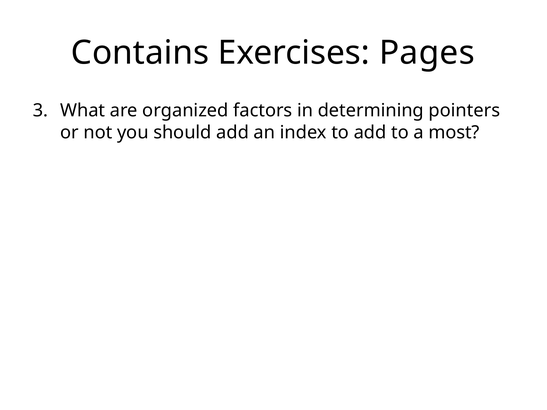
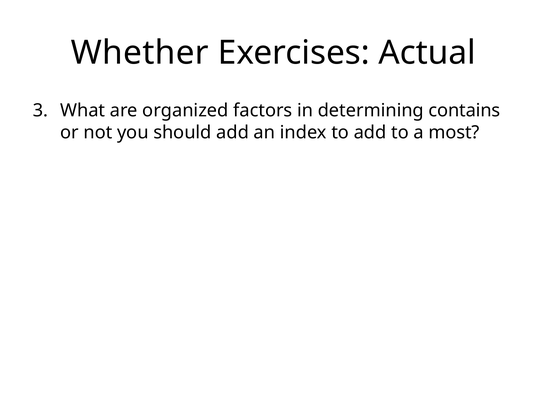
Contains: Contains -> Whether (140, 53)
Pages: Pages -> Actual (427, 53)
pointers: pointers -> contains (464, 111)
